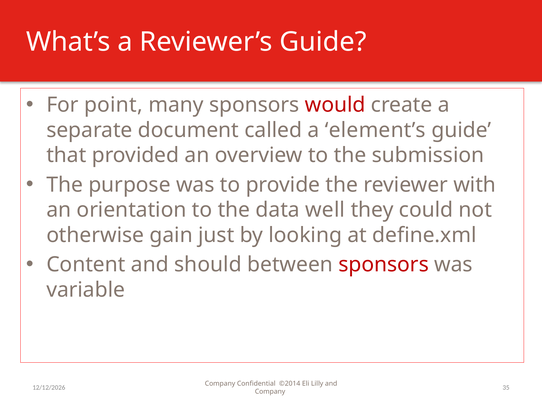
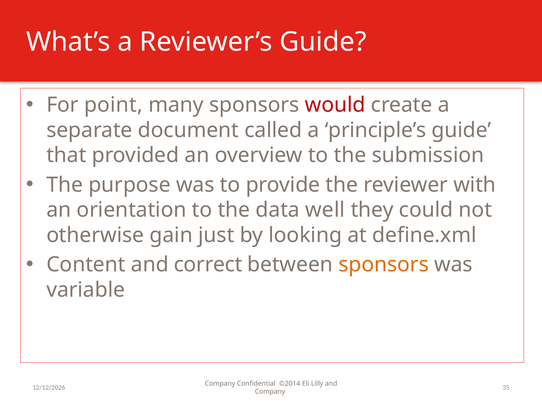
element’s: element’s -> principle’s (376, 130)
should: should -> correct (208, 265)
sponsors colour: red -> orange (384, 265)
